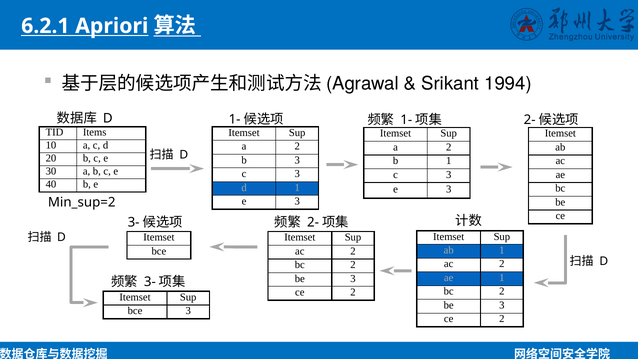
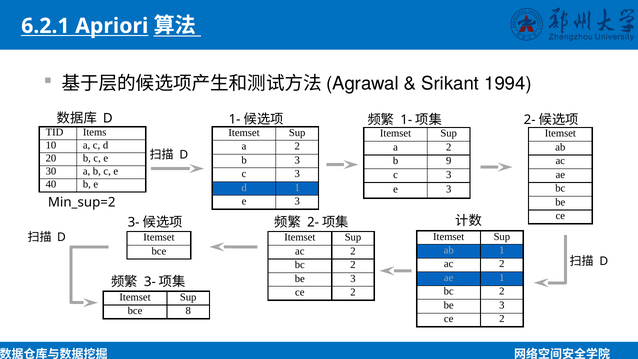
b 1: 1 -> 9 (449, 161)
bce 3: 3 -> 8 (188, 311)
